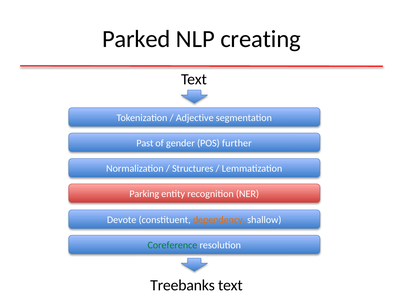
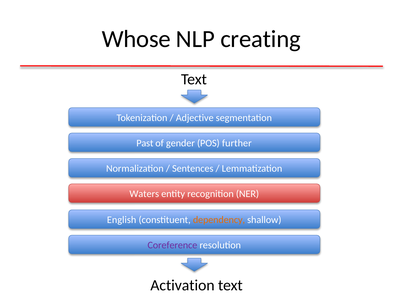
Parked: Parked -> Whose (136, 39)
Structures: Structures -> Sentences (193, 169)
Parking: Parking -> Waters (144, 194)
Devote: Devote -> English (122, 220)
Coreference colour: green -> purple (172, 245)
Treebanks: Treebanks -> Activation (182, 286)
